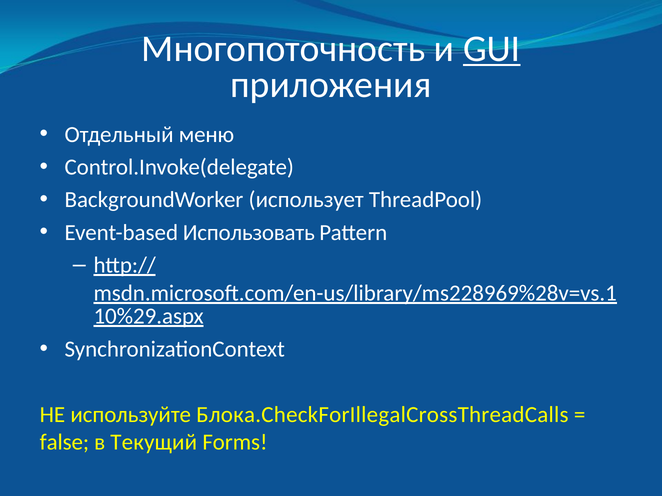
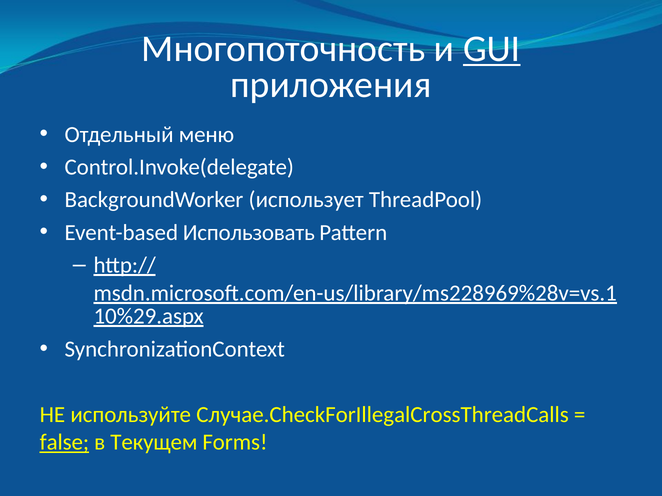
Блока.CheckForIllegalCrossThreadCalls: Блока.CheckForIllegalCrossThreadCalls -> Случае.CheckForIllegalCrossThreadCalls (383, 415)
false underline: none -> present (64, 443)
Текущий: Текущий -> Текущем (154, 443)
